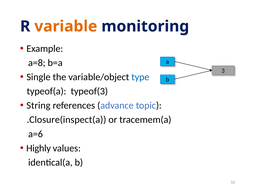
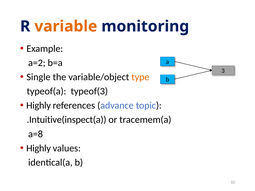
a=8: a=8 -> a=2 (37, 63)
type colour: blue -> orange (140, 77)
String: String -> Highly (39, 106)
.Closure(inspect(a: .Closure(inspect(a -> .Intuitive(inspect(a (67, 120)
a=6: a=6 -> a=8 (36, 134)
